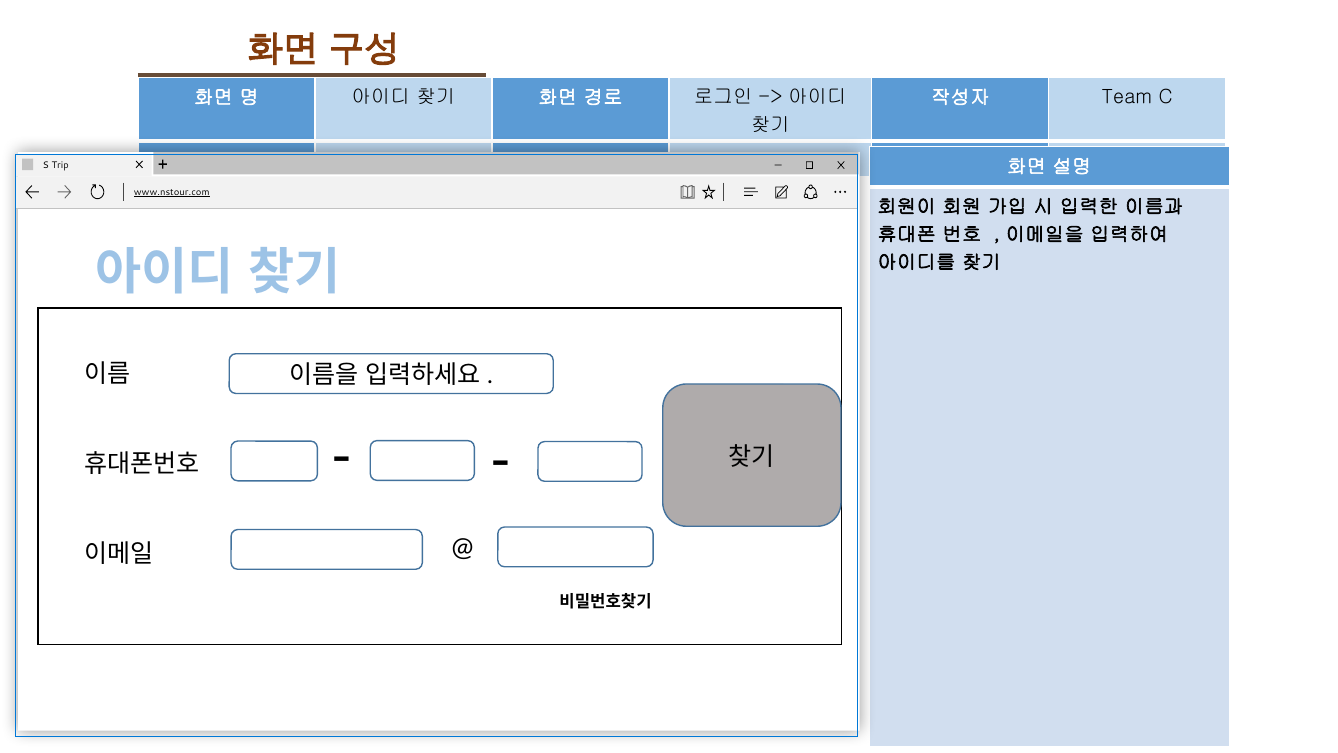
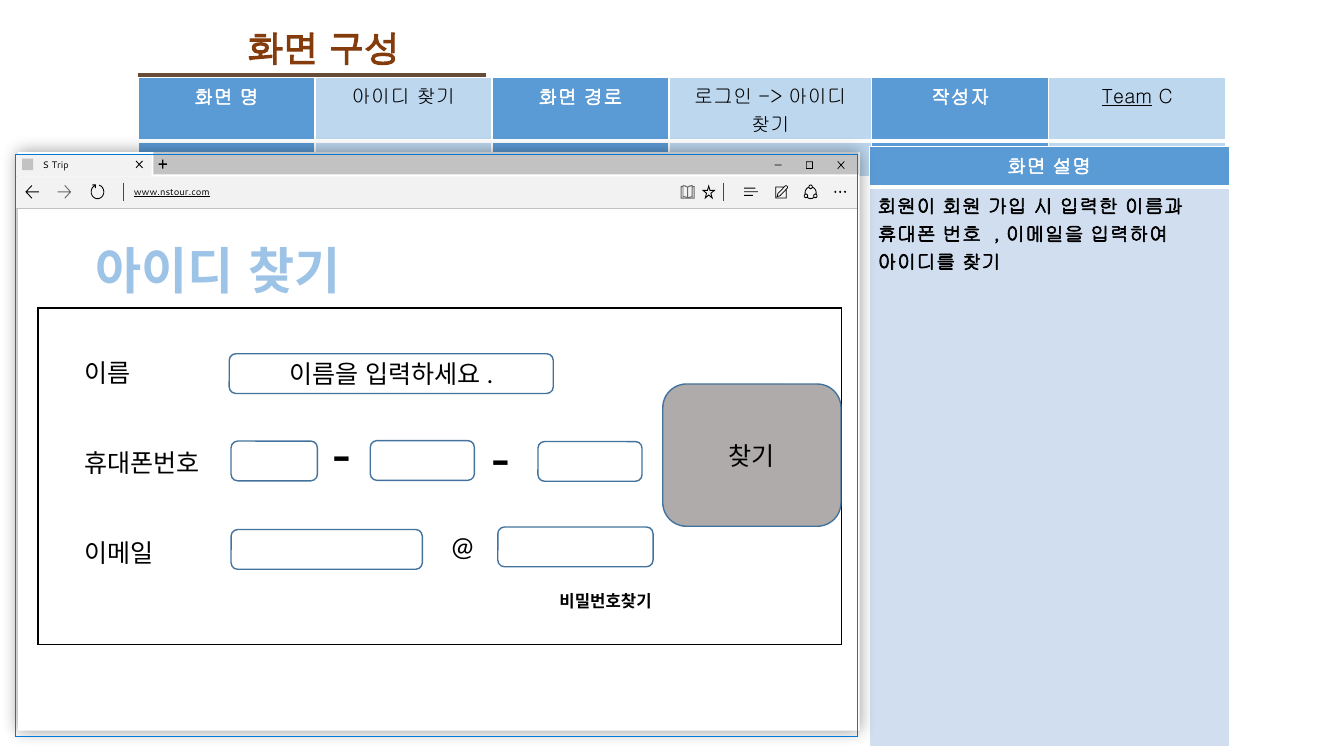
Team underline: none -> present (1127, 97)
